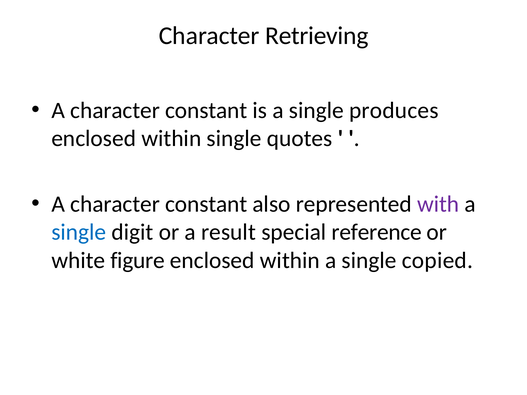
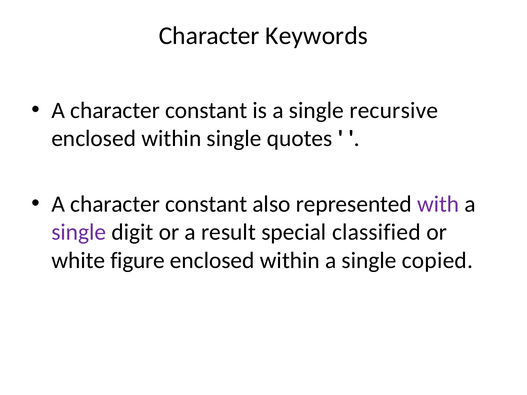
Retrieving: Retrieving -> Keywords (317, 36)
produces: produces -> recursive (394, 111)
single colour: blue -> purple (79, 232)
reference: reference -> classified (376, 232)
